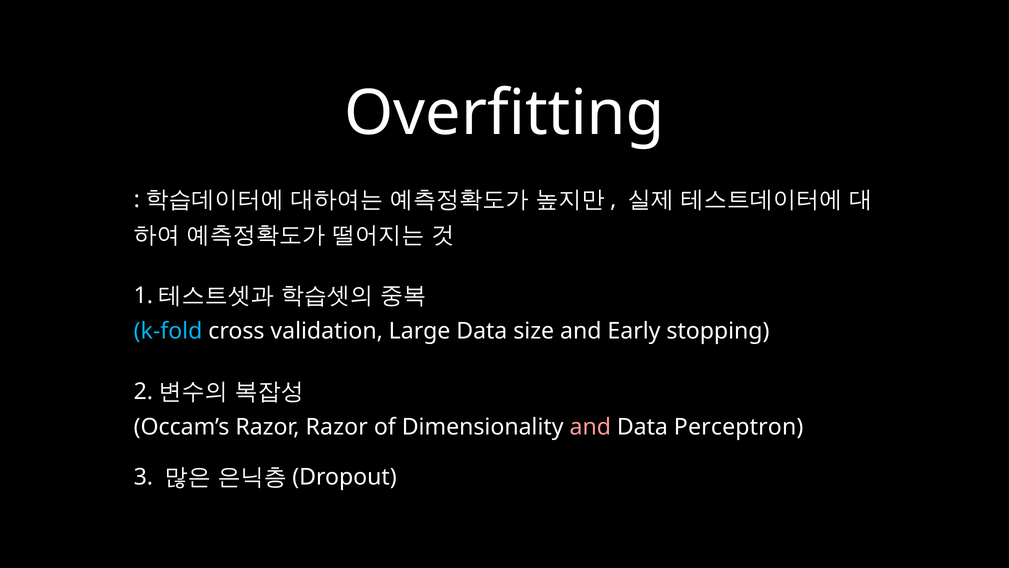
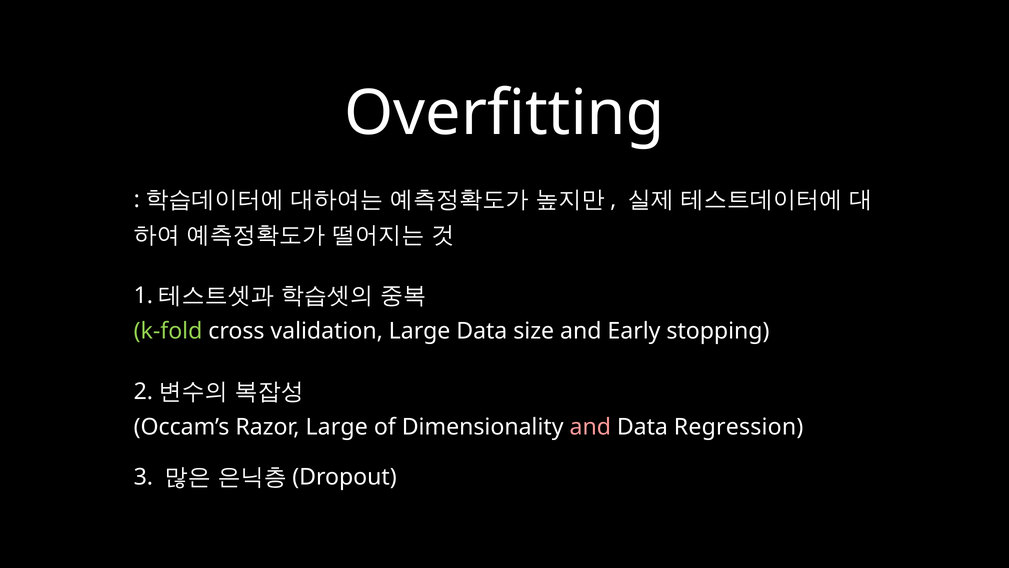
k-fold colour: light blue -> light green (168, 331)
Razor Razor: Razor -> Large (337, 427)
Perceptron: Perceptron -> Regression (739, 427)
